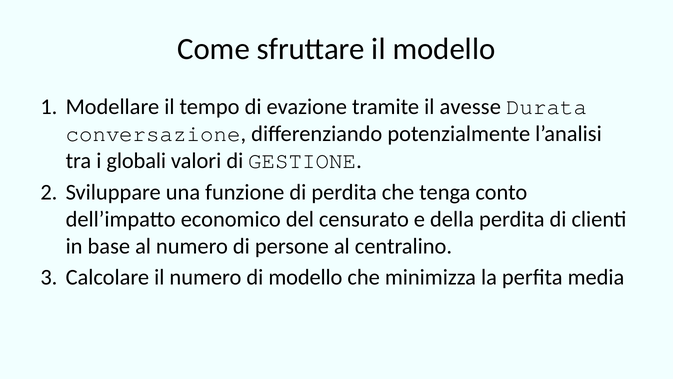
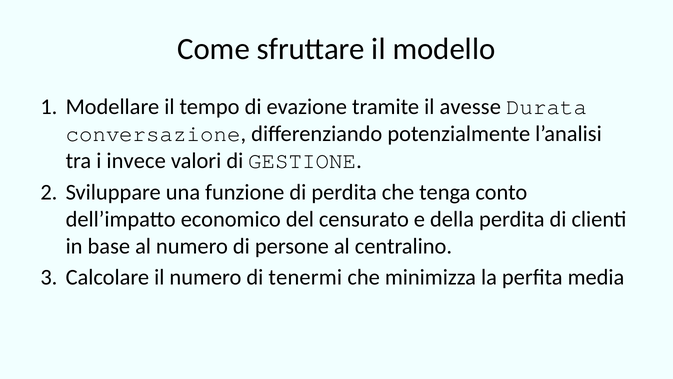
globali: globali -> invece (136, 161)
di modello: modello -> tenermi (305, 277)
